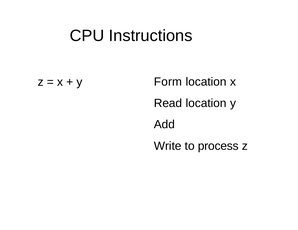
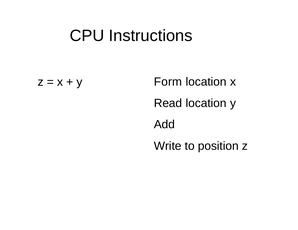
process: process -> position (218, 146)
